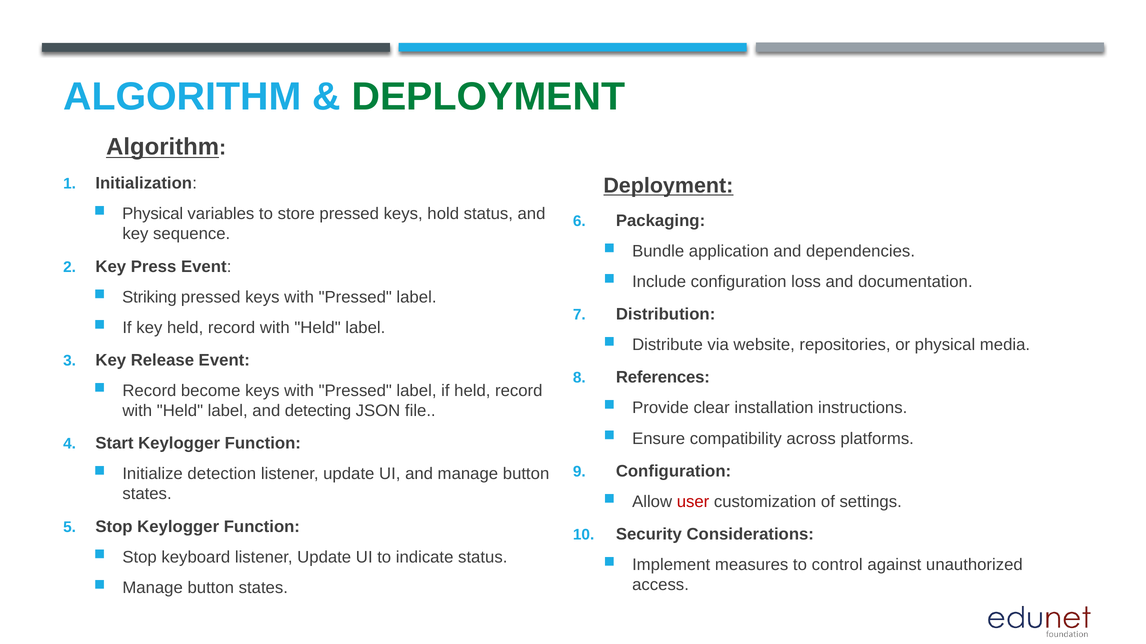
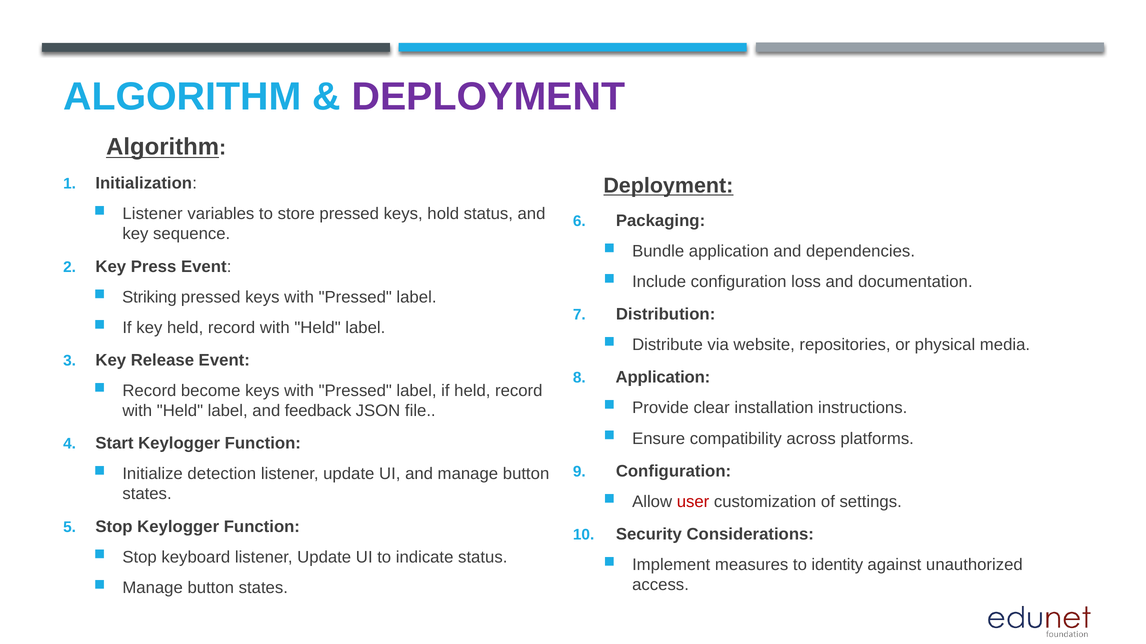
DEPLOYMENT colour: green -> purple (488, 97)
Physical: Physical -> Listener (153, 214)
References: References -> Application (663, 378)
detecting: detecting -> feedback (318, 411)
control: control -> identity (837, 565)
